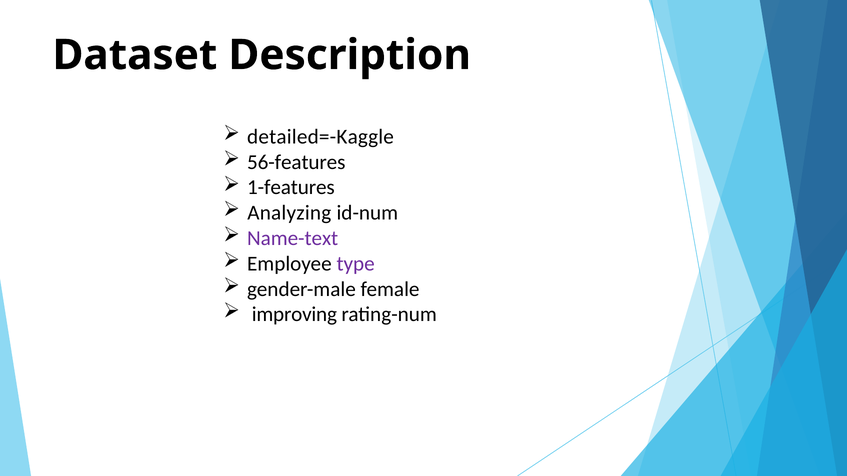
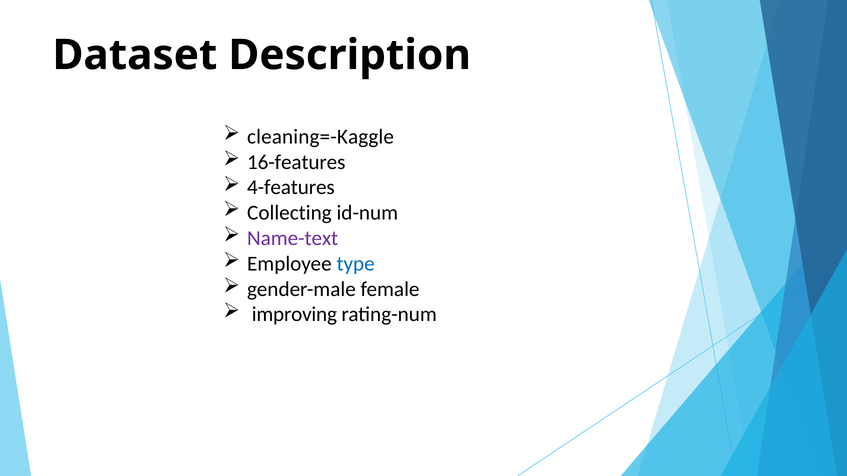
detailed=-Kaggle: detailed=-Kaggle -> cleaning=-Kaggle (321, 137)
56-features: 56-features -> 16-features (296, 162)
1-features: 1-features -> 4-features (291, 188)
Analyzing: Analyzing -> Collecting (289, 213)
type colour: purple -> blue (356, 264)
